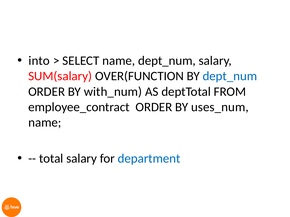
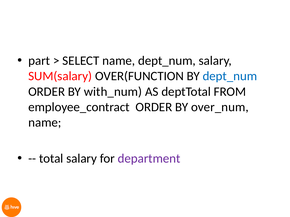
into: into -> part (39, 61)
uses_num: uses_num -> over_num (220, 107)
department colour: blue -> purple (149, 159)
